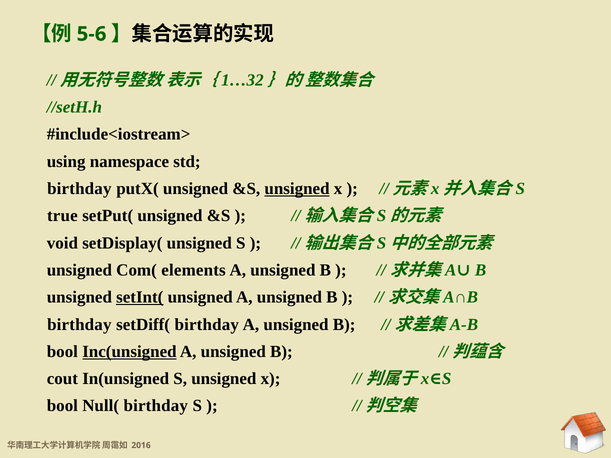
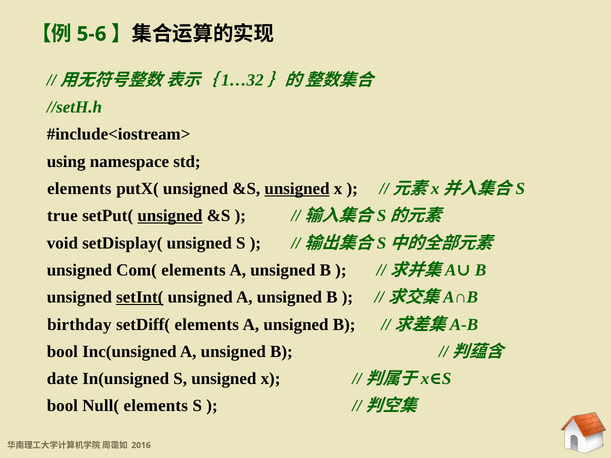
birthday: birthday -> elements (79, 189)
unsigned underline: none -> present (170, 216)
setDiff( birthday: birthday -> elements (207, 325)
Inc(unsigned underline: present -> none (129, 352)
cout: cout -> date (62, 379)
Null( birthday: birthday -> elements (156, 406)
